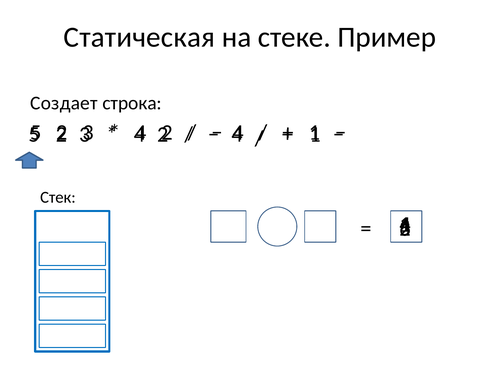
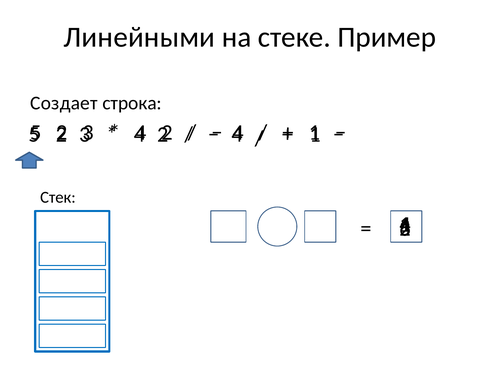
Статическая: Статическая -> Линейными (139, 37)
